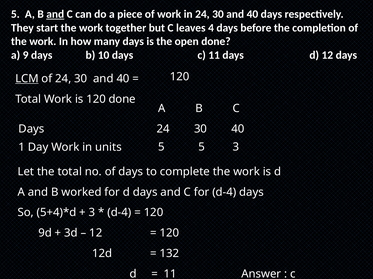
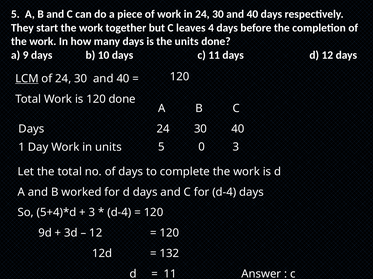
and underline: present -> none (55, 14)
the open: open -> units (187, 42)
5 5: 5 -> 0 (202, 147)
